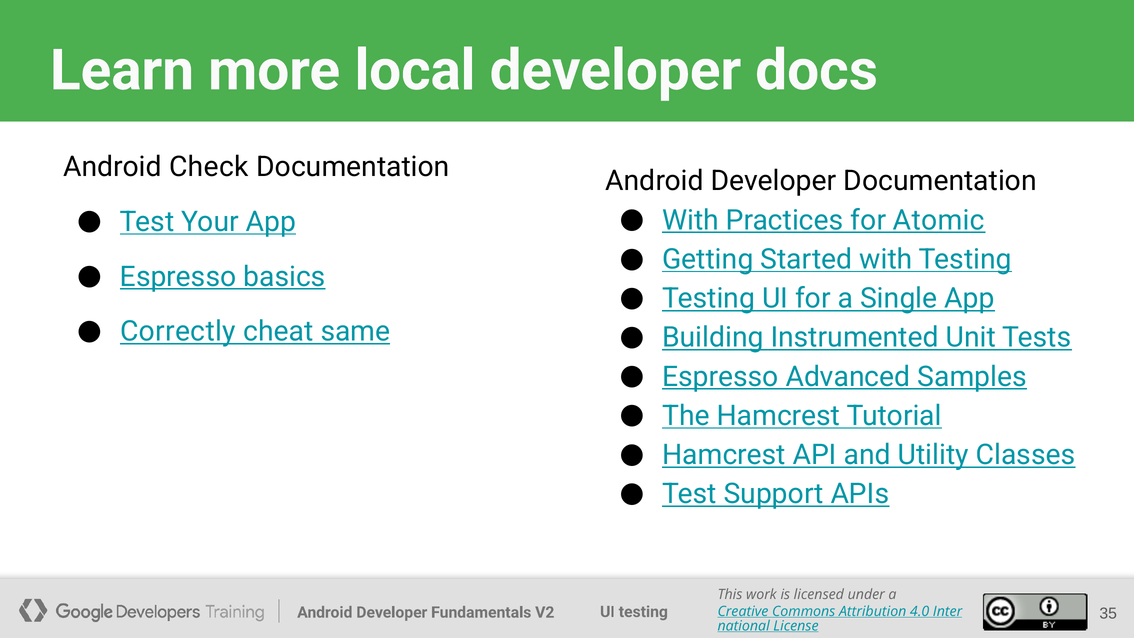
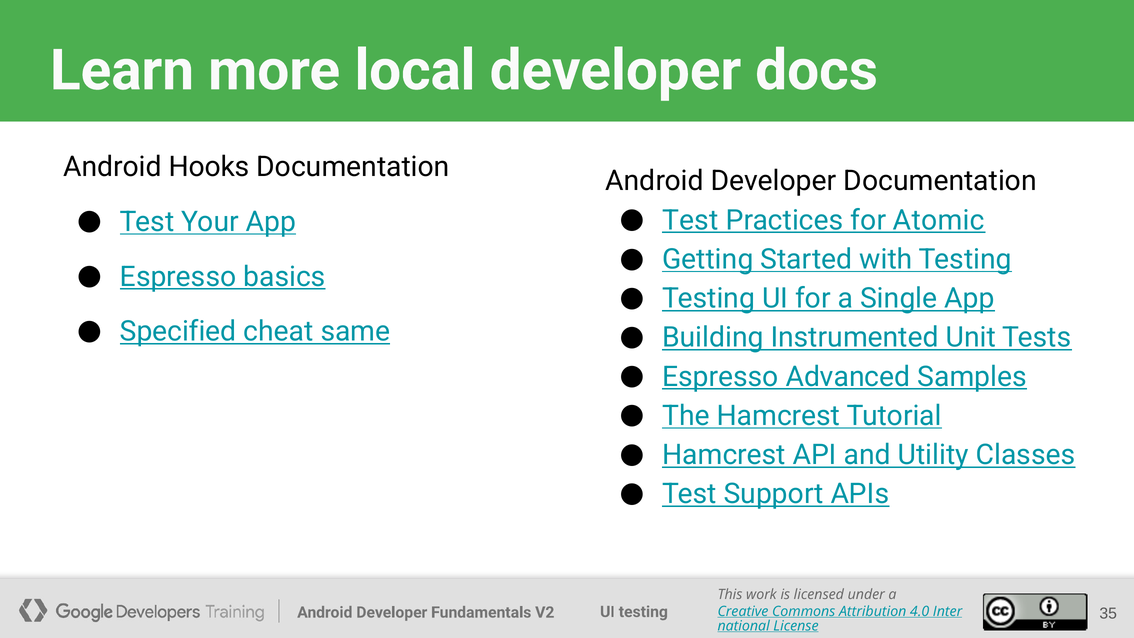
Check: Check -> Hooks (209, 167)
With: With -> Test (690, 220)
Correctly: Correctly -> Specified (178, 331)
